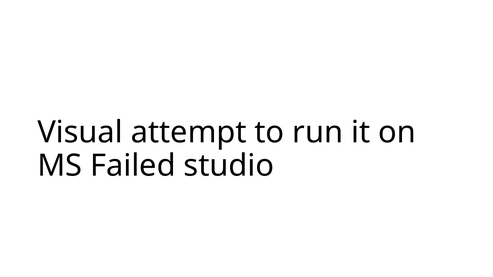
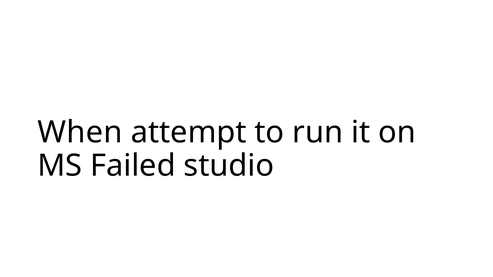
Visual: Visual -> When (80, 133)
